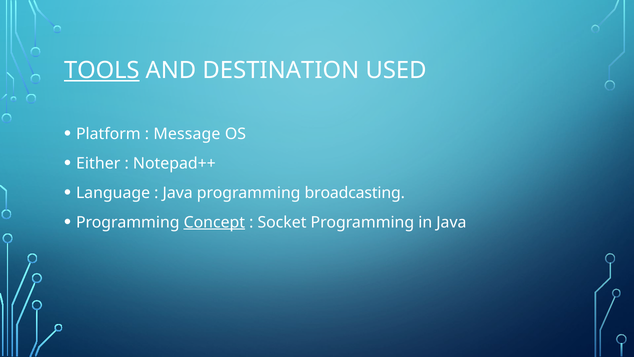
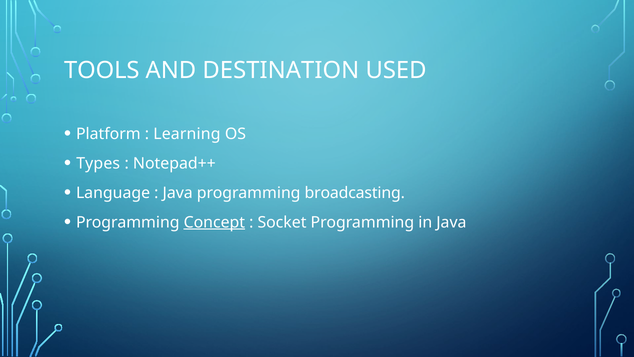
TOOLS underline: present -> none (102, 70)
Message: Message -> Learning (187, 134)
Either: Either -> Types (98, 163)
